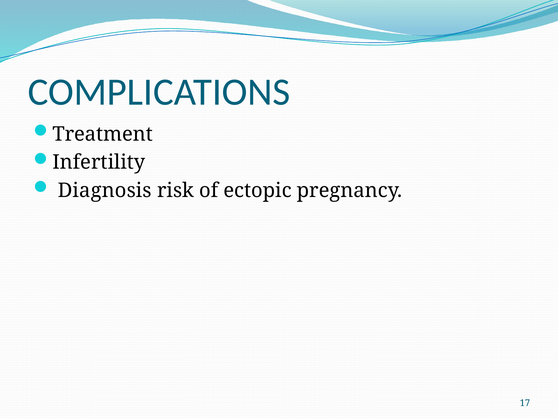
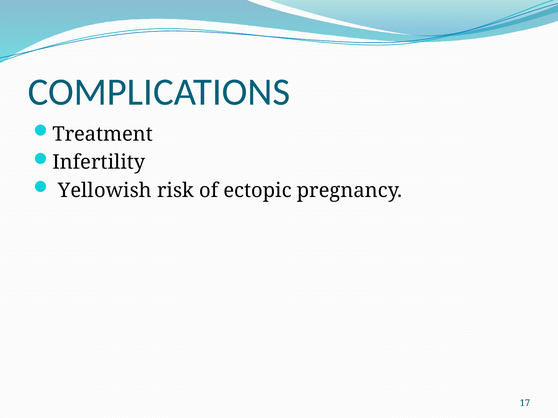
Diagnosis: Diagnosis -> Yellowish (105, 191)
